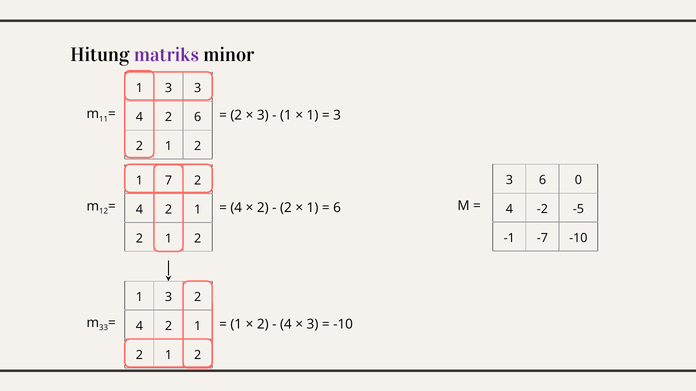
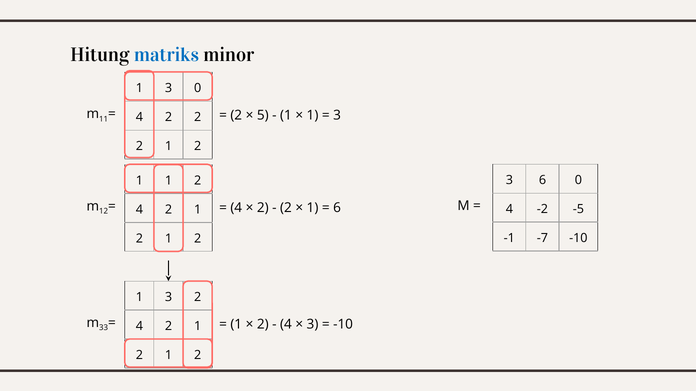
matriks colour: purple -> blue (166, 55)
3 3: 3 -> 0 (198, 88)
3: 3 -> 5 (263, 115)
4 2 6: 6 -> 2 (198, 117)
1 7: 7 -> 1 (169, 181)
